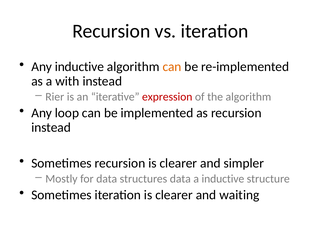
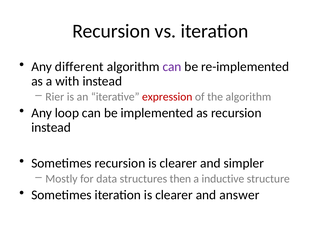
Any inductive: inductive -> different (79, 67)
can colour: orange -> purple (172, 67)
structures data: data -> then (180, 179)
waiting: waiting -> answer (239, 195)
